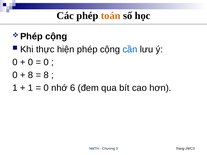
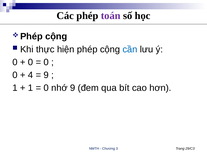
toán colour: orange -> purple (111, 16)
8: 8 -> 4 (31, 75)
8: 8 -> 9 (46, 75)
nhớ 6: 6 -> 9 (73, 88)
